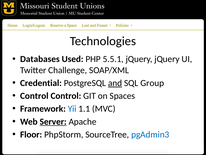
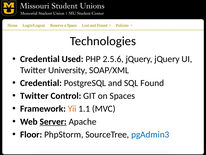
Databases: Databases -> Credential (40, 59)
5.5.1: 5.5.1 -> 2.5.6 (113, 59)
Challenge: Challenge -> University (68, 70)
and underline: present -> none (115, 83)
Group: Group -> Found (152, 83)
Control: Control -> Twitter (34, 96)
Yii colour: blue -> orange (72, 108)
